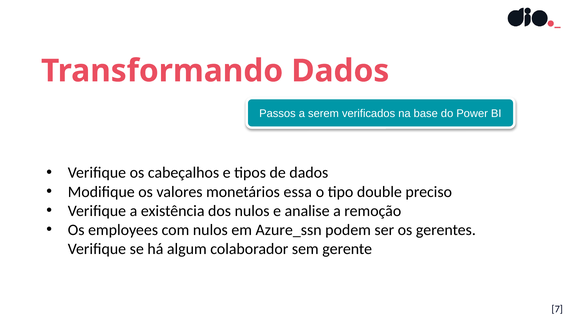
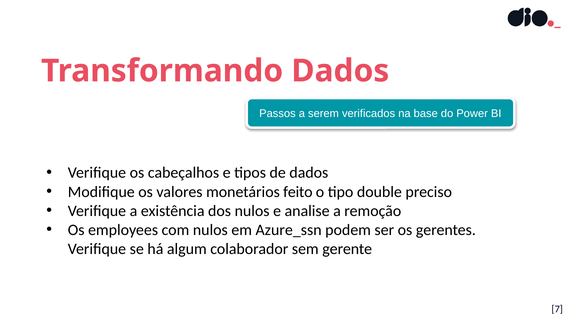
essa: essa -> feito (298, 192)
